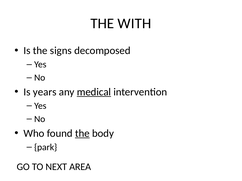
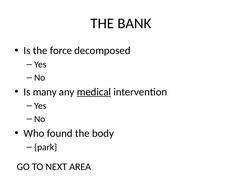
WITH: WITH -> BANK (134, 23)
signs: signs -> force (61, 51)
years: years -> many (45, 92)
the underline: present -> none (82, 134)
